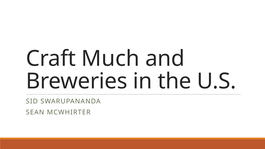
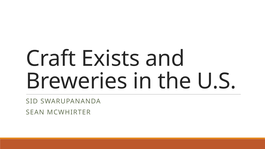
Much: Much -> Exists (111, 59)
